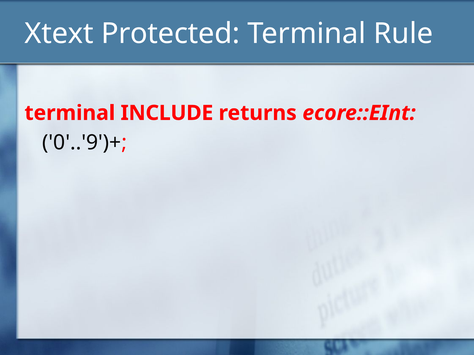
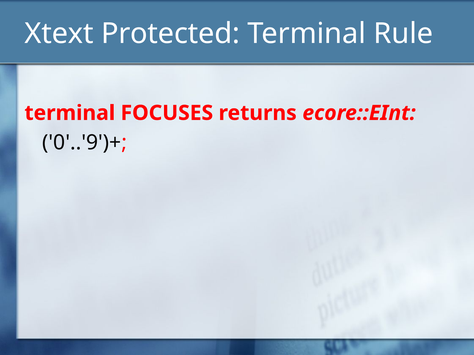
INCLUDE: INCLUDE -> FOCUSES (167, 113)
